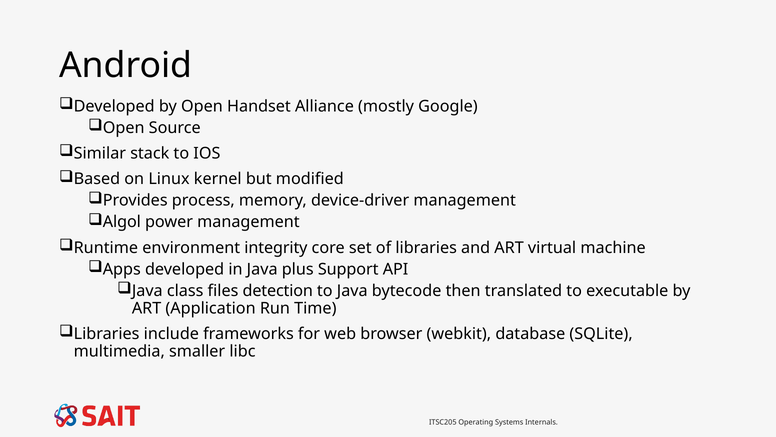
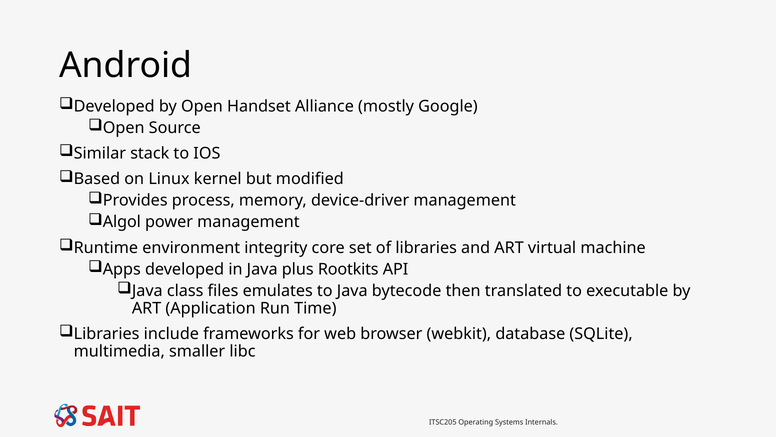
Support: Support -> Rootkits (348, 269)
detection: detection -> emulates (278, 290)
